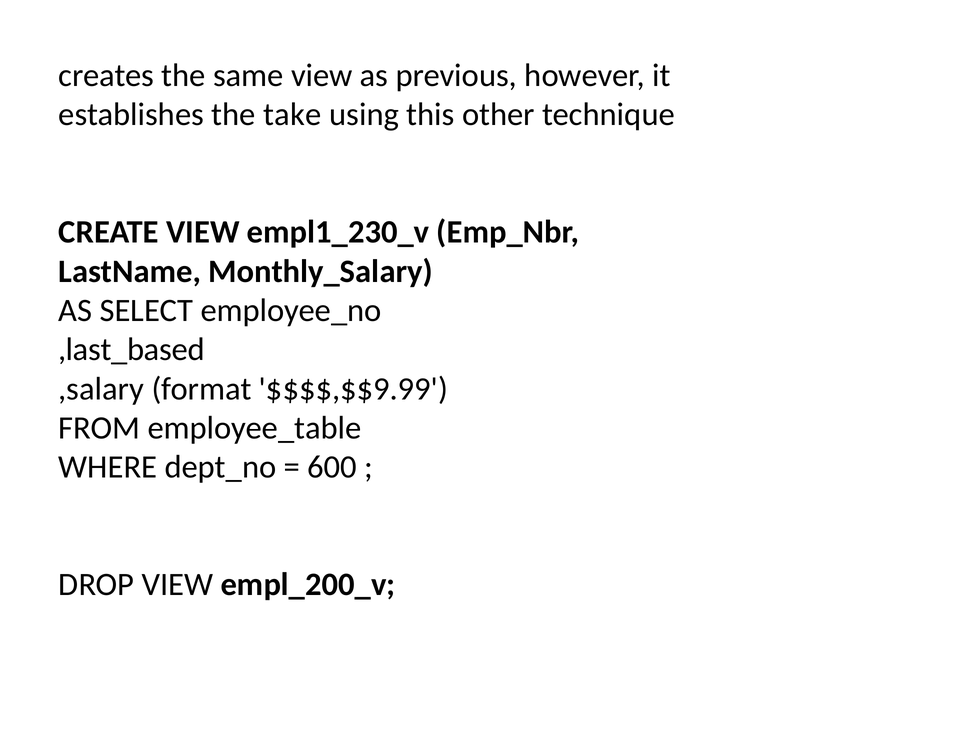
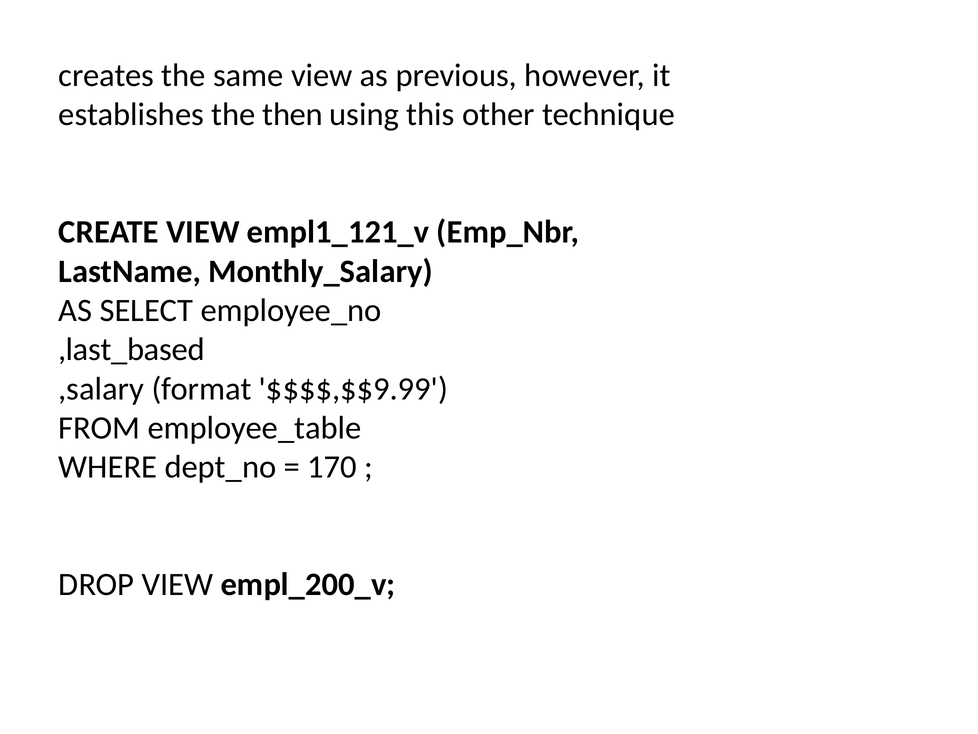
take: take -> then (293, 115)
empl1_230_v: empl1_230_v -> empl1_121_v (338, 232)
600: 600 -> 170 (332, 467)
